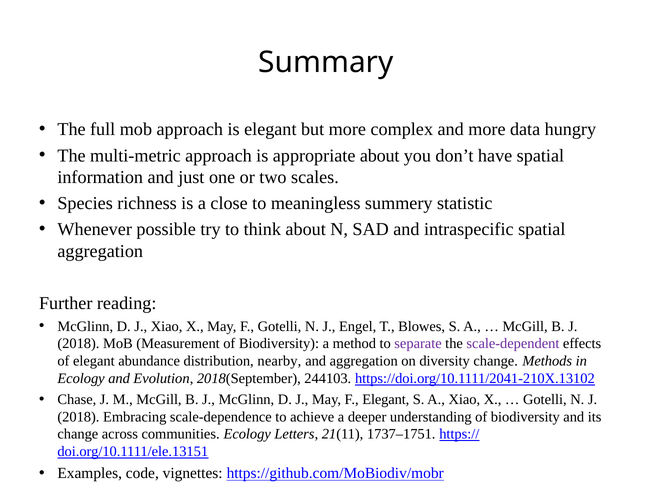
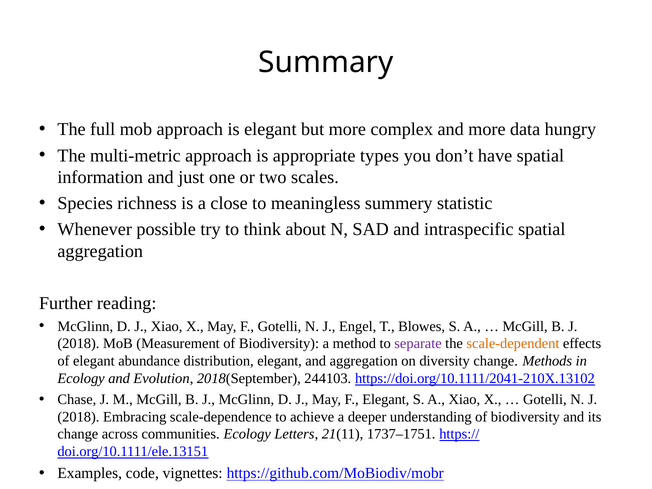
appropriate about: about -> types (379, 156)
scale-dependent colour: purple -> orange (513, 344)
distribution nearby: nearby -> elegant (280, 361)
